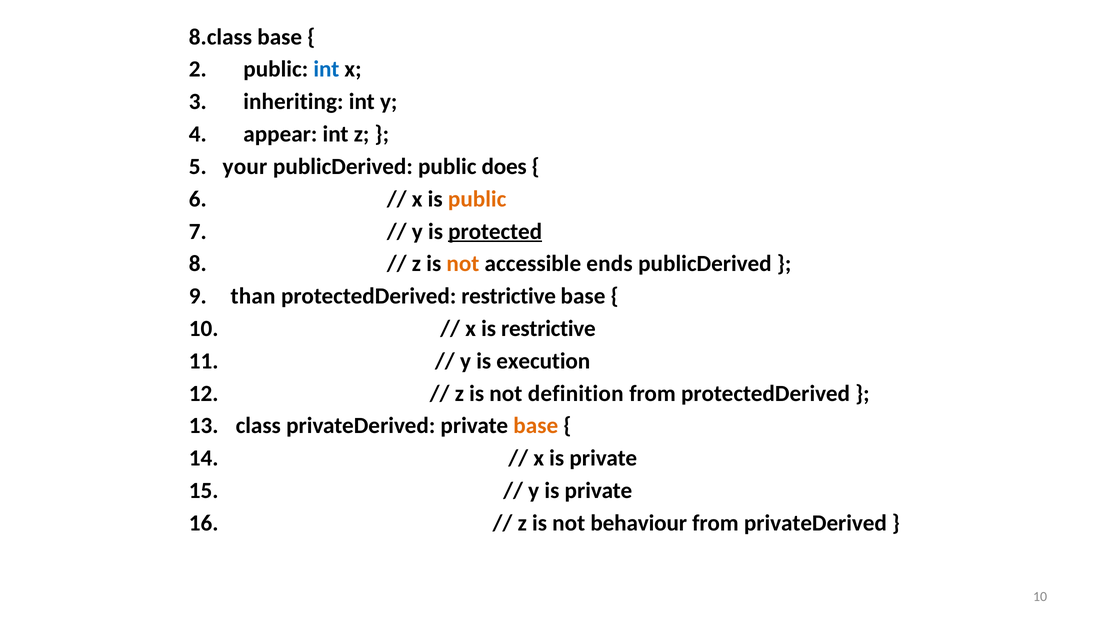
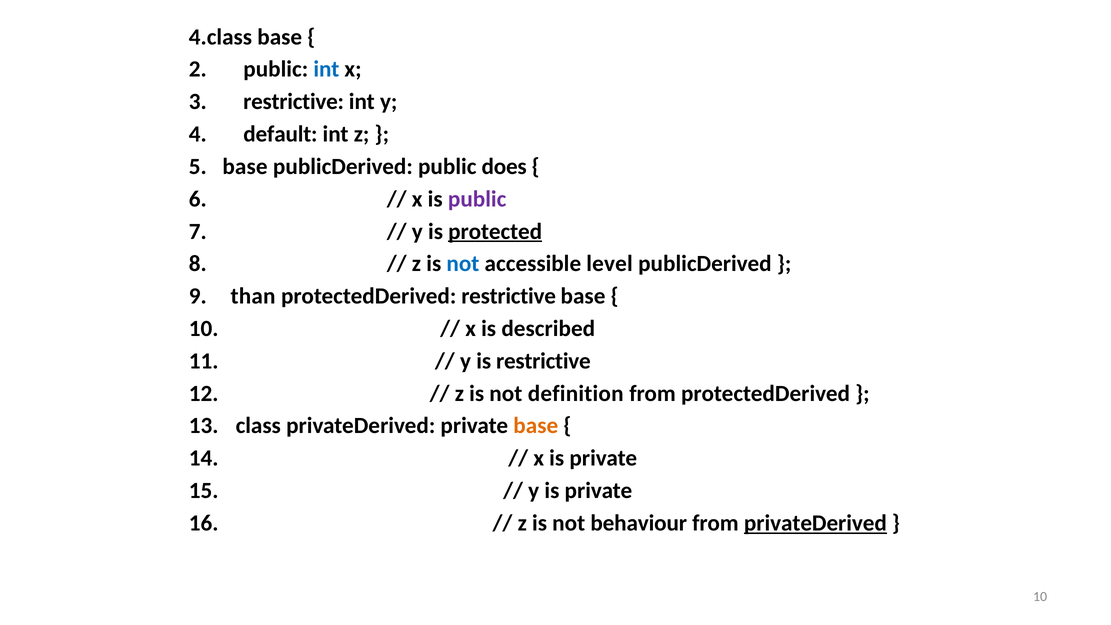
8.class: 8.class -> 4.class (220, 37)
3 inheriting: inheriting -> restrictive (294, 102)
appear: appear -> default (280, 134)
5 your: your -> base (245, 167)
public colour: orange -> purple (477, 199)
not colour: orange -> blue (463, 264)
ends: ends -> level (610, 264)
is restrictive: restrictive -> described (548, 329)
is execution: execution -> restrictive (543, 361)
privateDerived underline: none -> present (815, 523)
